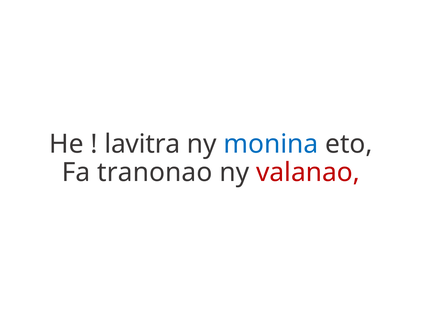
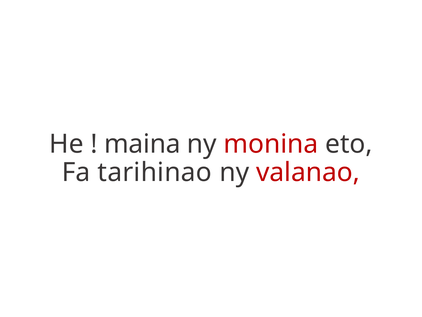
lavitra: lavitra -> maina (142, 144)
monina colour: blue -> red (271, 144)
tranonao: tranonao -> tarihinao (155, 172)
